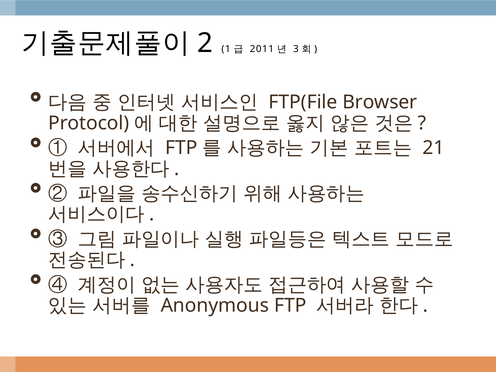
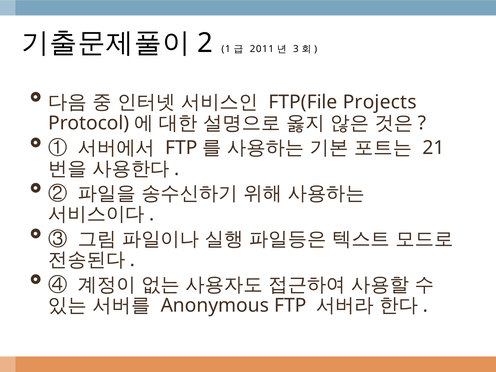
Browser: Browser -> Projects (380, 102)
